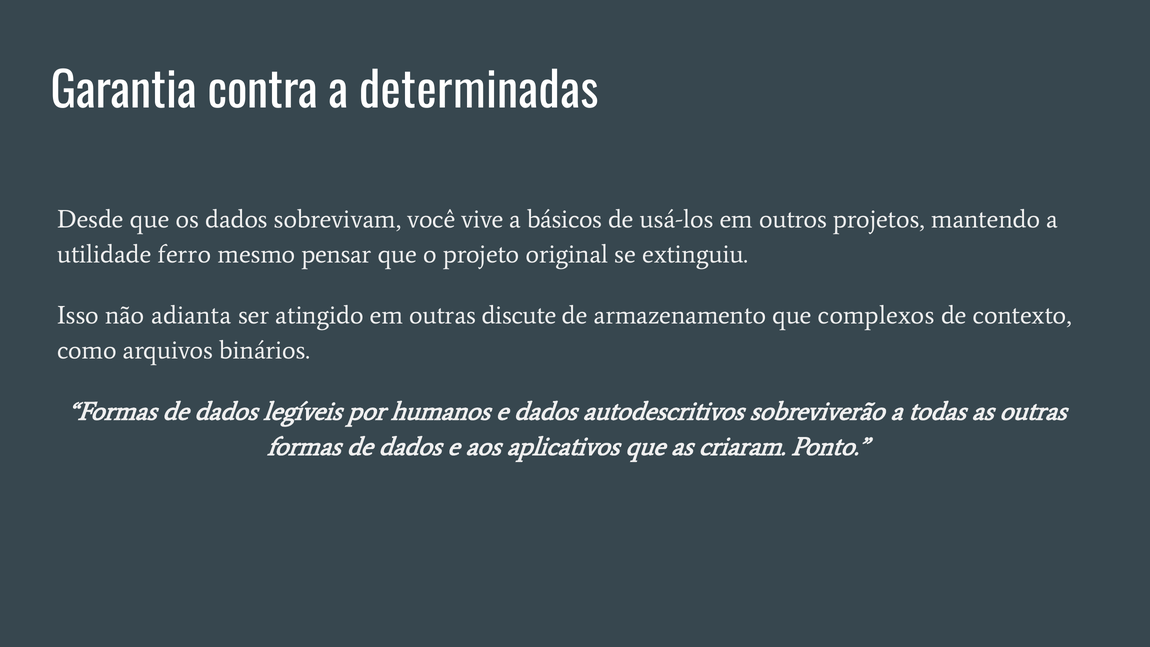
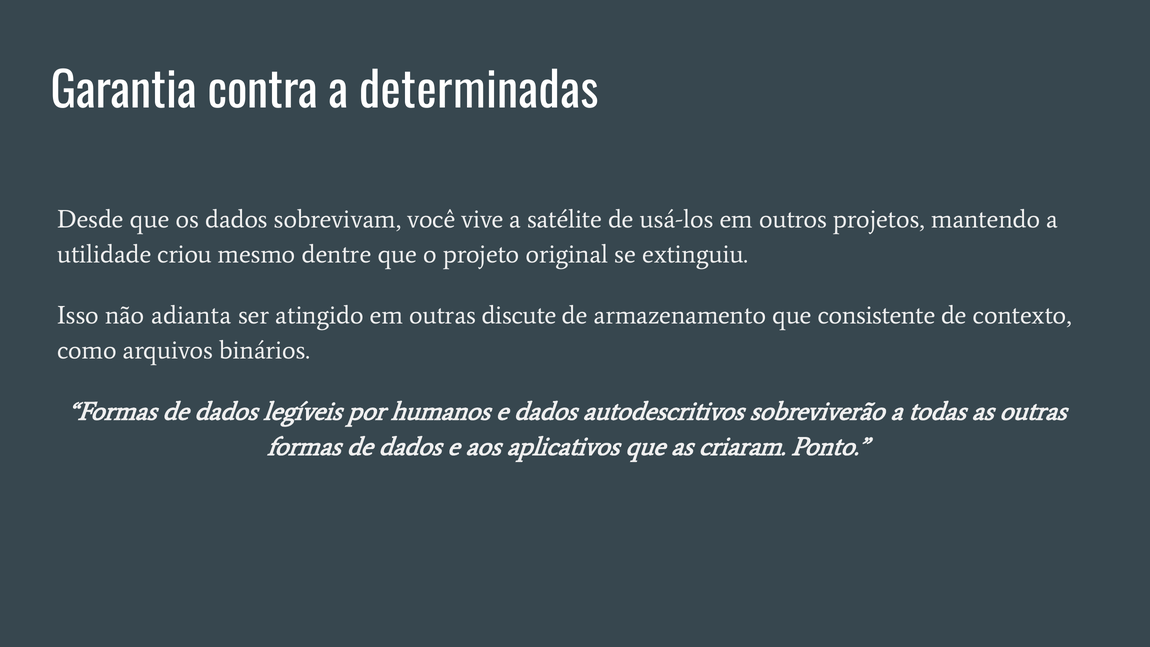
básicos: básicos -> satélite (565, 219)
ferro: ferro -> criou (185, 254)
pensar: pensar -> dentre (337, 254)
complexos: complexos -> consistente (876, 315)
